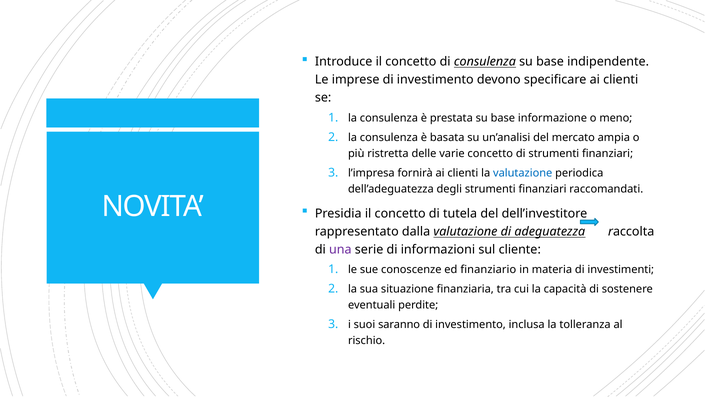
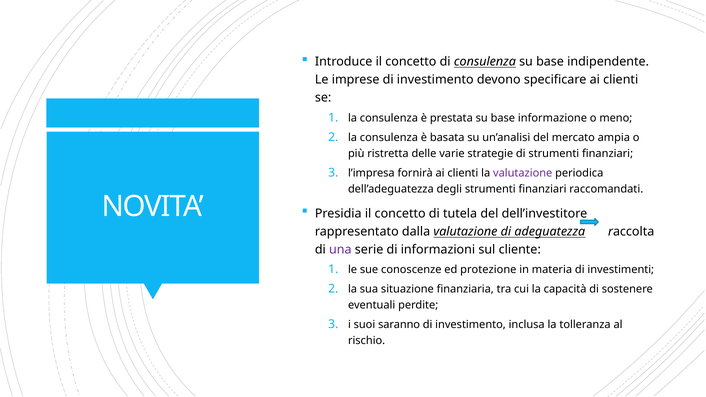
varie concetto: concetto -> strategie (490, 154)
valutazione colour: blue -> purple (523, 173)
finanziario: finanziario -> protezione (488, 270)
